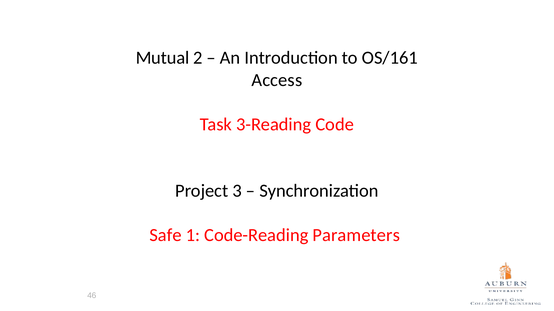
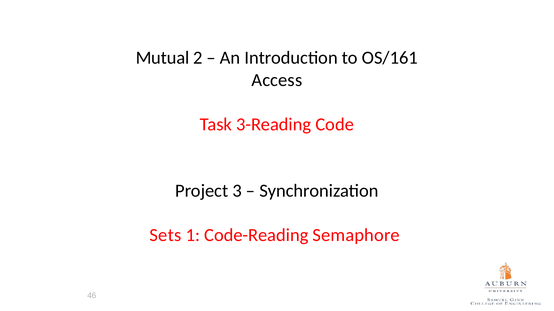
Safe: Safe -> Sets (165, 235)
Parameters: Parameters -> Semaphore (356, 235)
